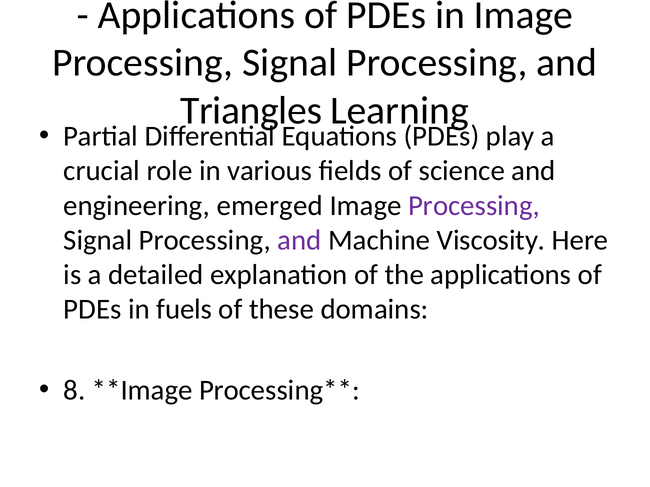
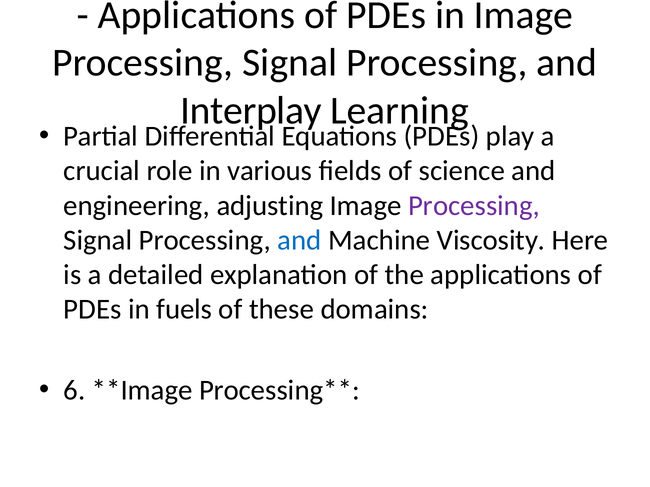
Triangles: Triangles -> Interplay (251, 111)
emerged: emerged -> adjusting (270, 206)
and colour: purple -> blue (299, 240)
8: 8 -> 6 (74, 391)
